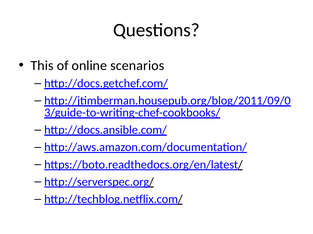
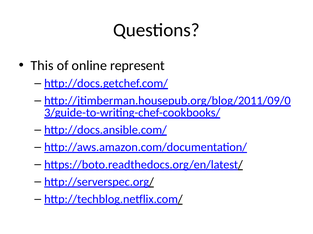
scenarios: scenarios -> represent (137, 66)
